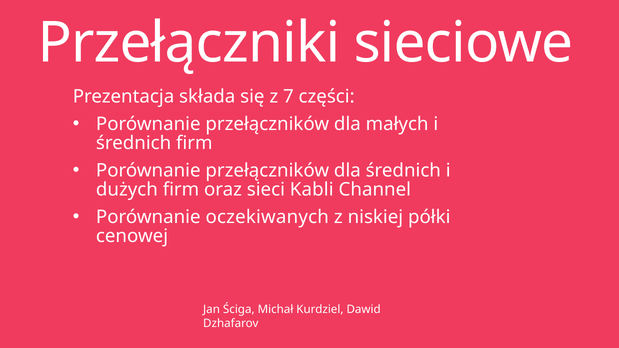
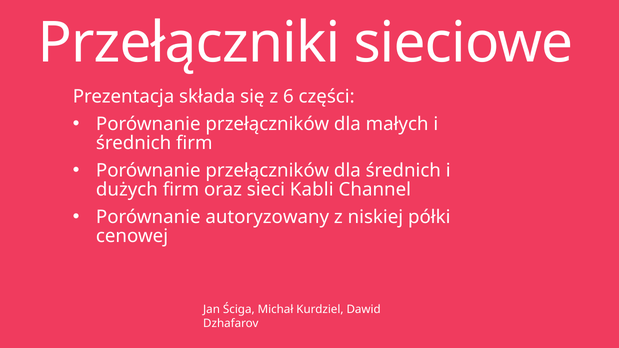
7: 7 -> 6 (288, 97)
oczekiwanych: oczekiwanych -> autoryzowany (267, 217)
